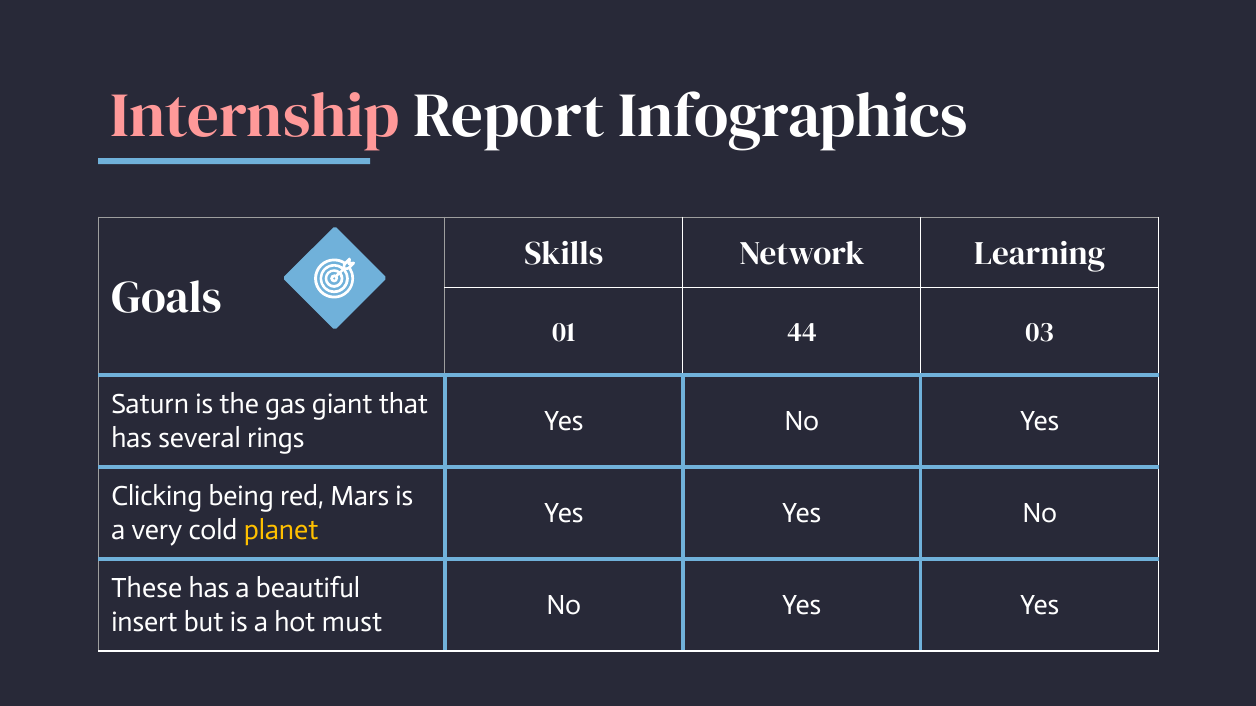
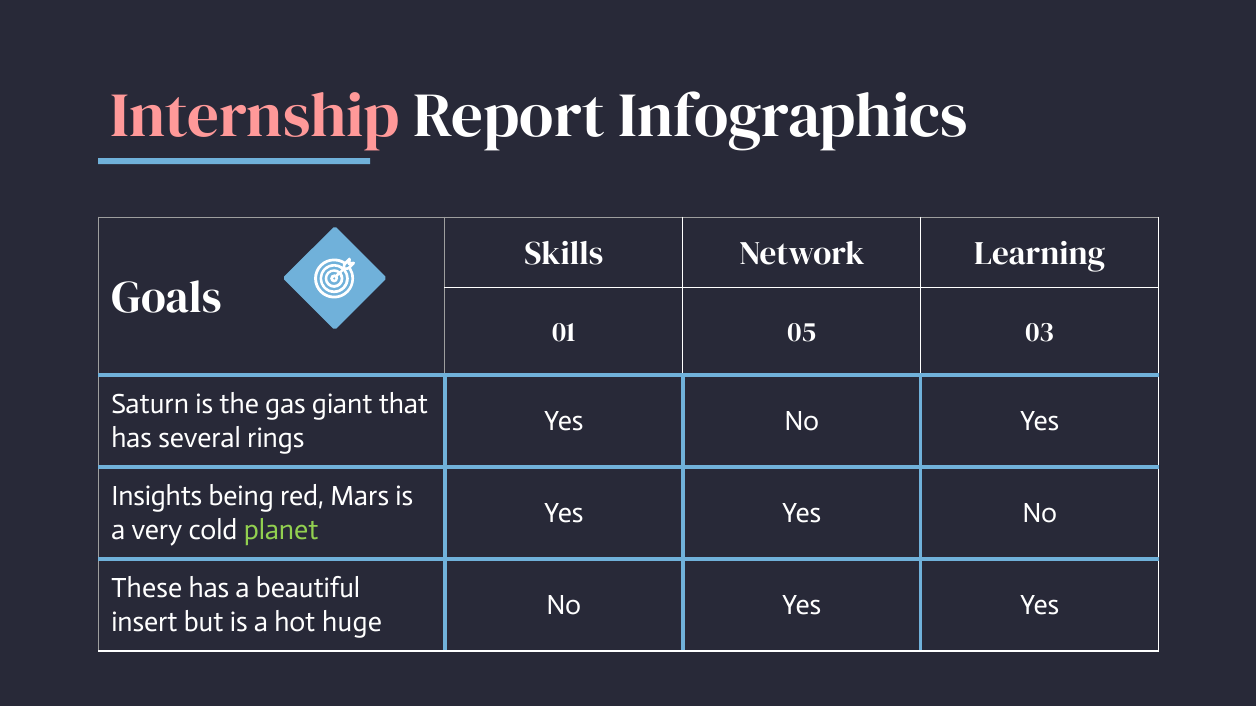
44: 44 -> 05 (802, 332)
Clicking: Clicking -> Insights (157, 497)
planet colour: yellow -> light green (281, 530)
must: must -> huge (352, 622)
